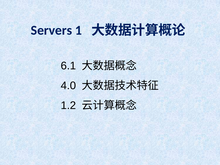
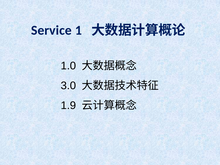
Servers: Servers -> Service (51, 30)
6.1: 6.1 -> 1.0 (68, 66)
4.0: 4.0 -> 3.0 (68, 86)
1.2: 1.2 -> 1.9 (68, 105)
